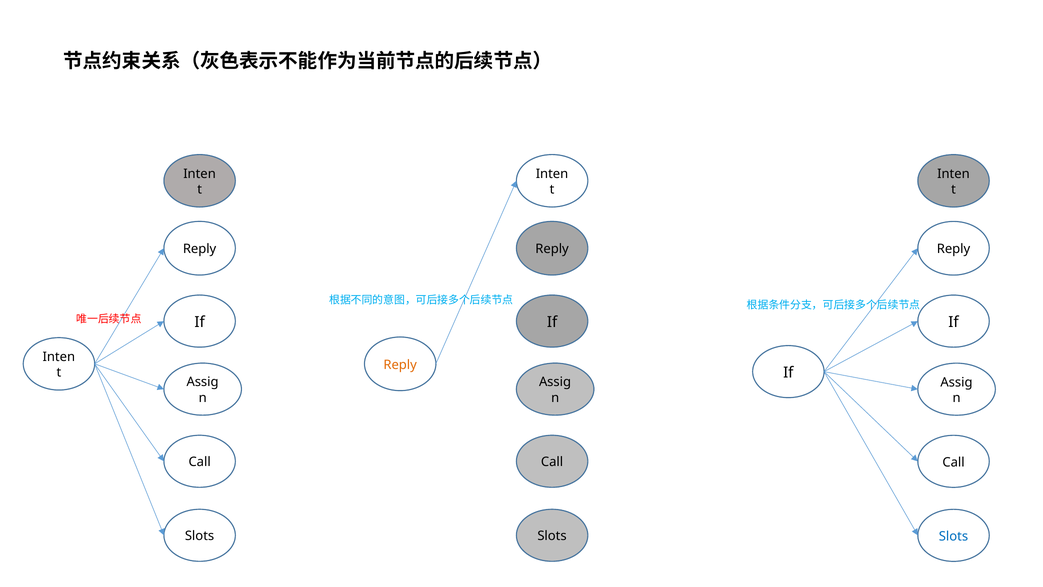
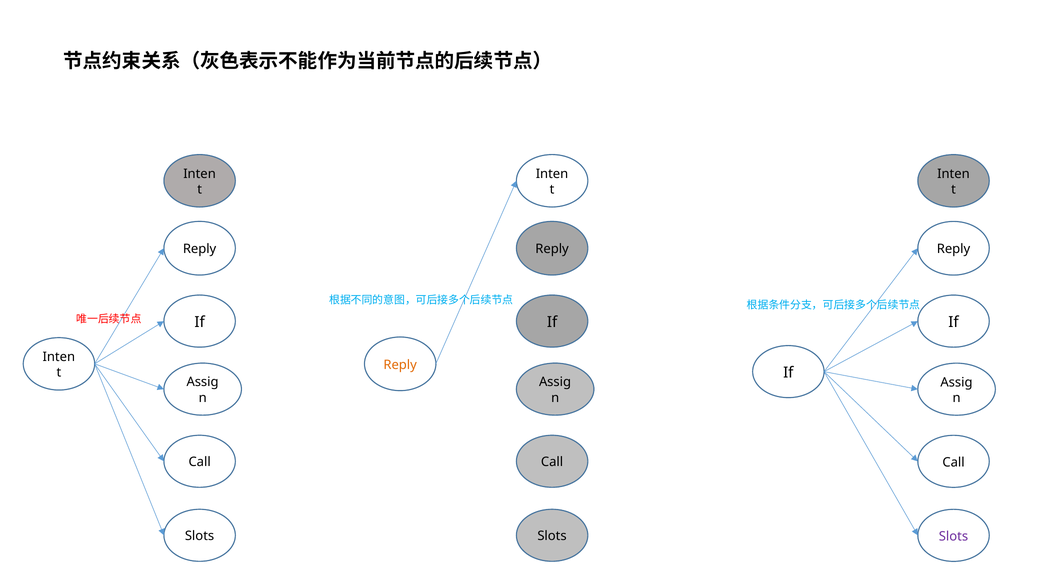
Slots colour: blue -> purple (953, 536)
